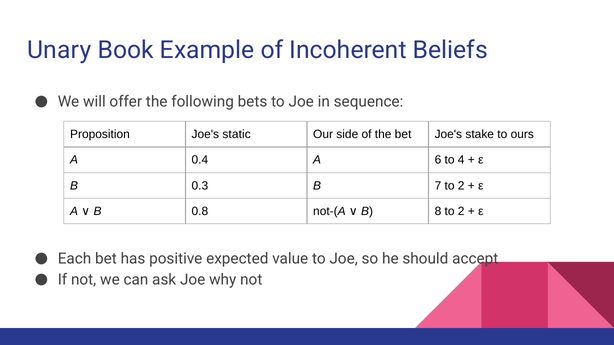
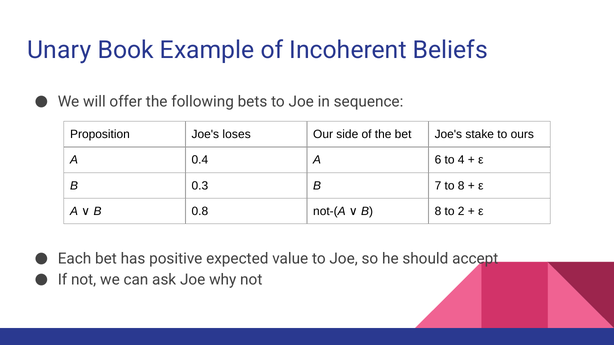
static: static -> loses (237, 135)
7 to 2: 2 -> 8 (461, 186)
